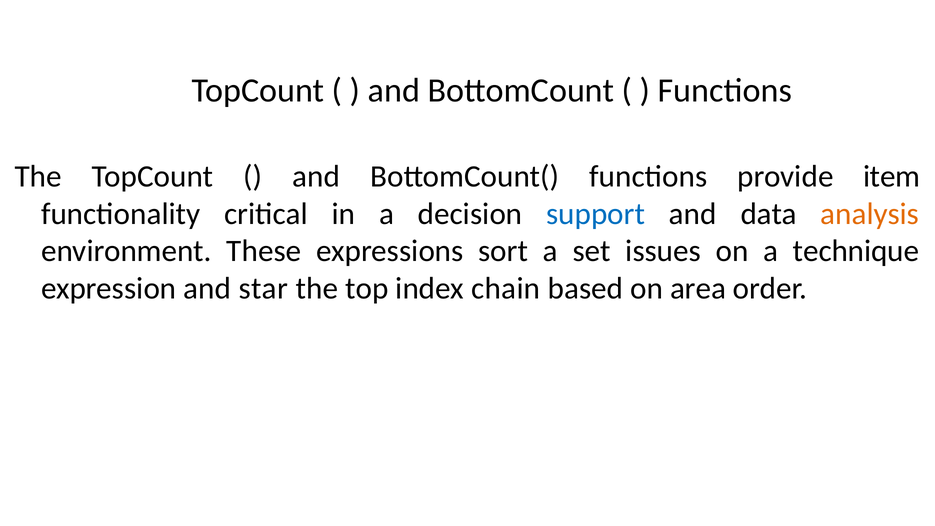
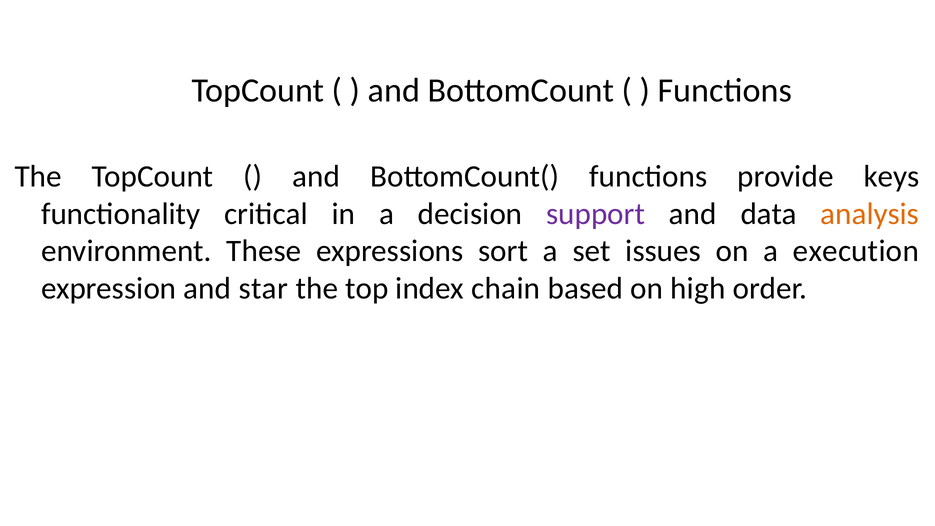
item: item -> keys (892, 176)
support colour: blue -> purple (596, 214)
technique: technique -> execution (856, 251)
area: area -> high (698, 289)
